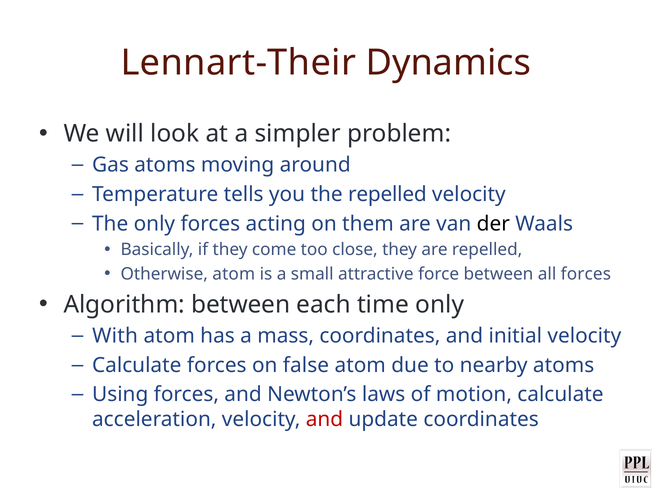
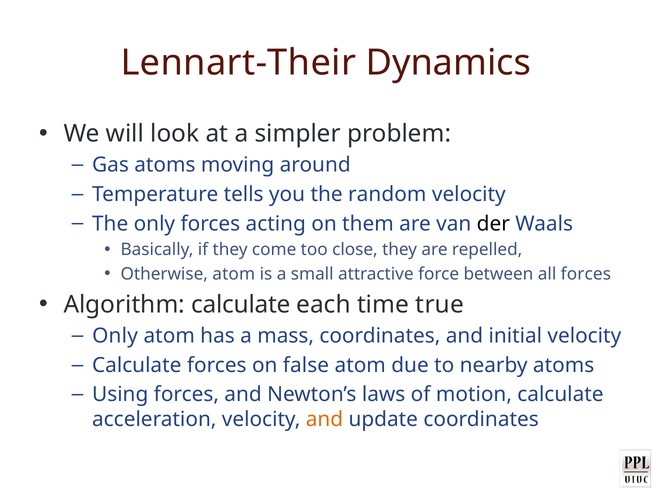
the repelled: repelled -> random (387, 194)
Algorithm between: between -> calculate (241, 305)
time only: only -> true (440, 305)
With: With -> Only (115, 336)
and colour: red -> orange (324, 420)
